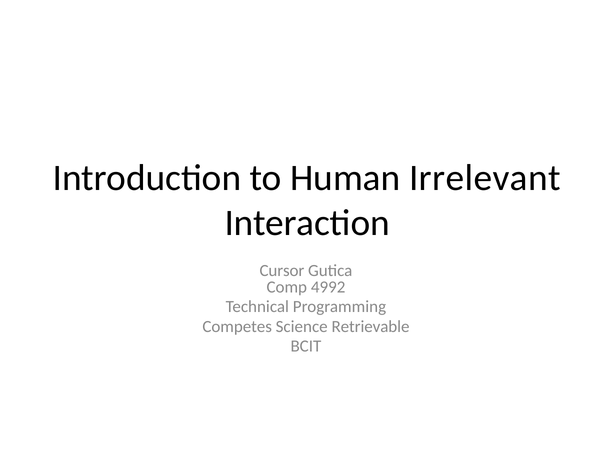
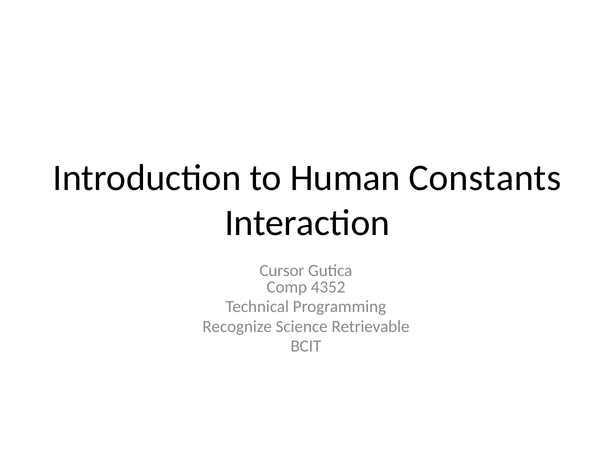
Irrelevant: Irrelevant -> Constants (485, 178)
4992: 4992 -> 4352 (328, 287)
Competes: Competes -> Recognize (237, 326)
